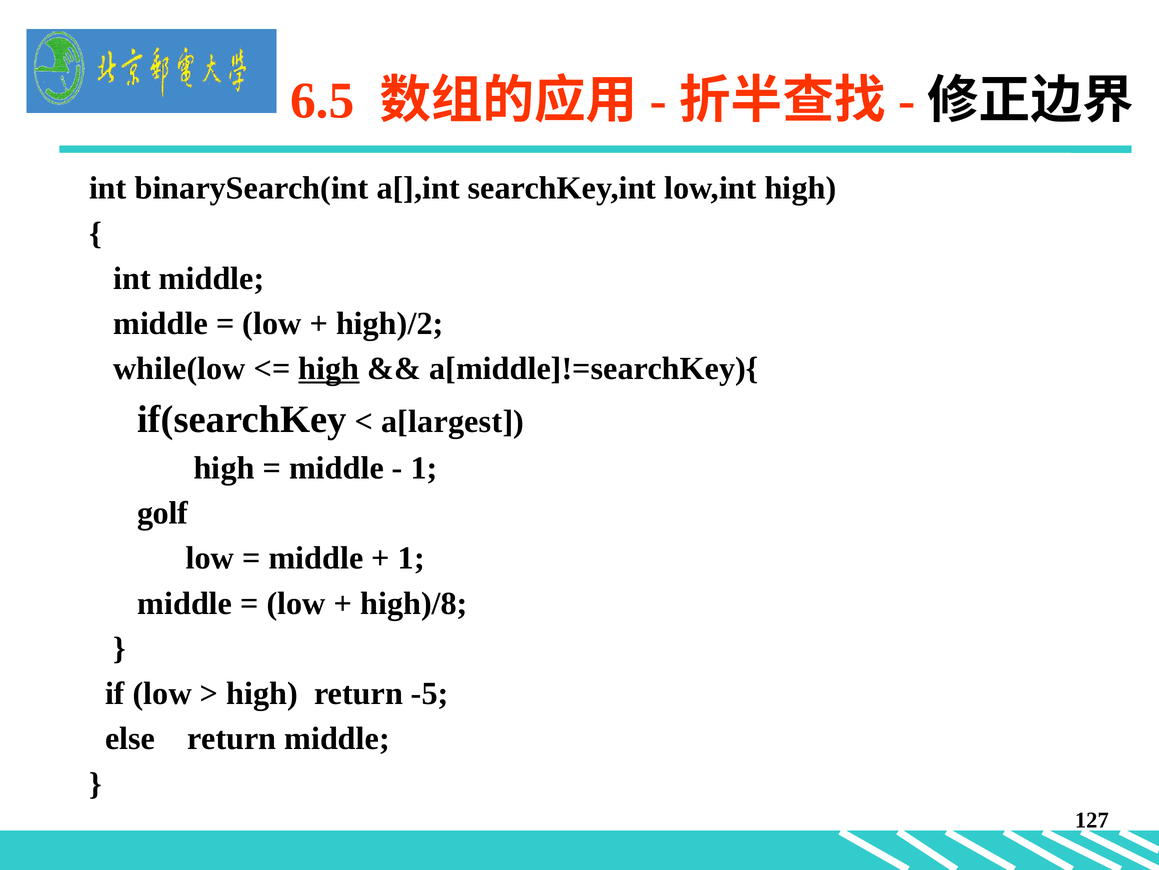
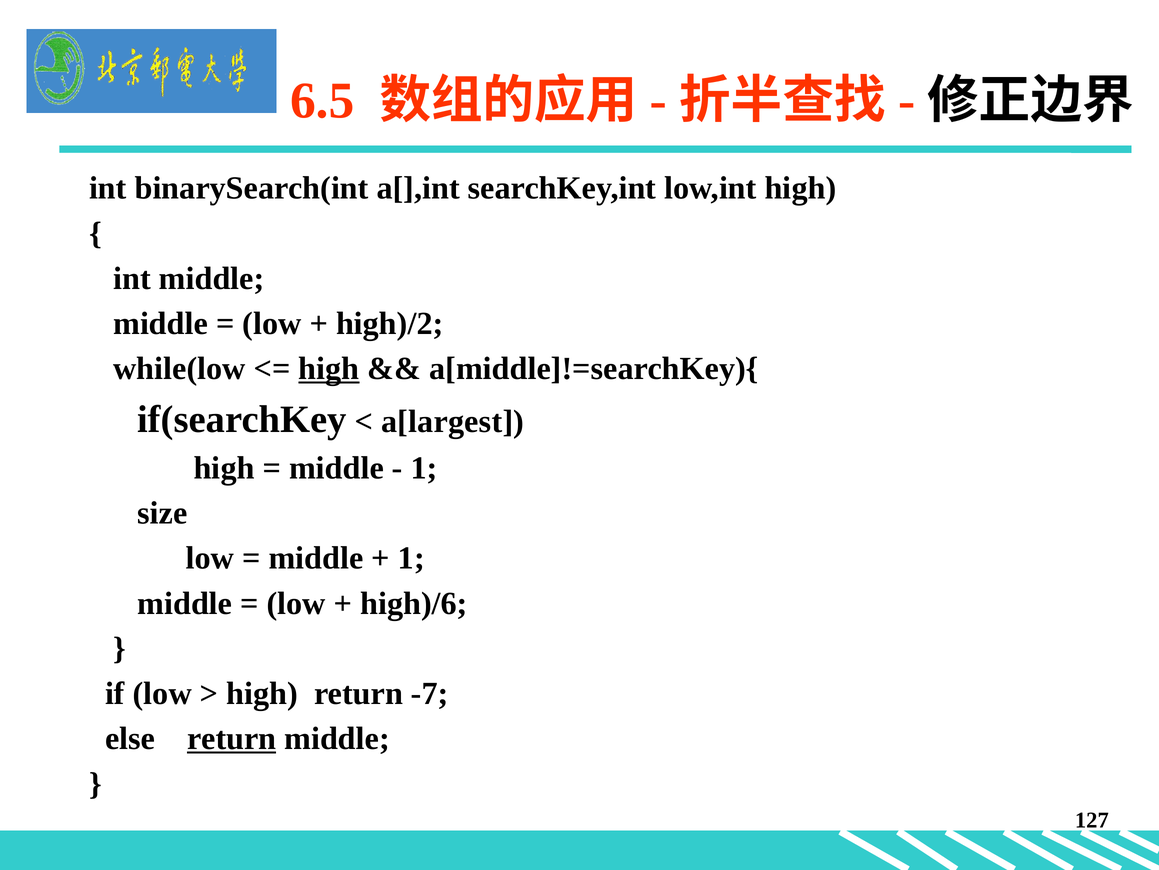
golf: golf -> size (162, 513)
high)/8: high)/8 -> high)/6 (414, 603)
-5: -5 -> -7 (430, 693)
return underline: none -> present (232, 738)
